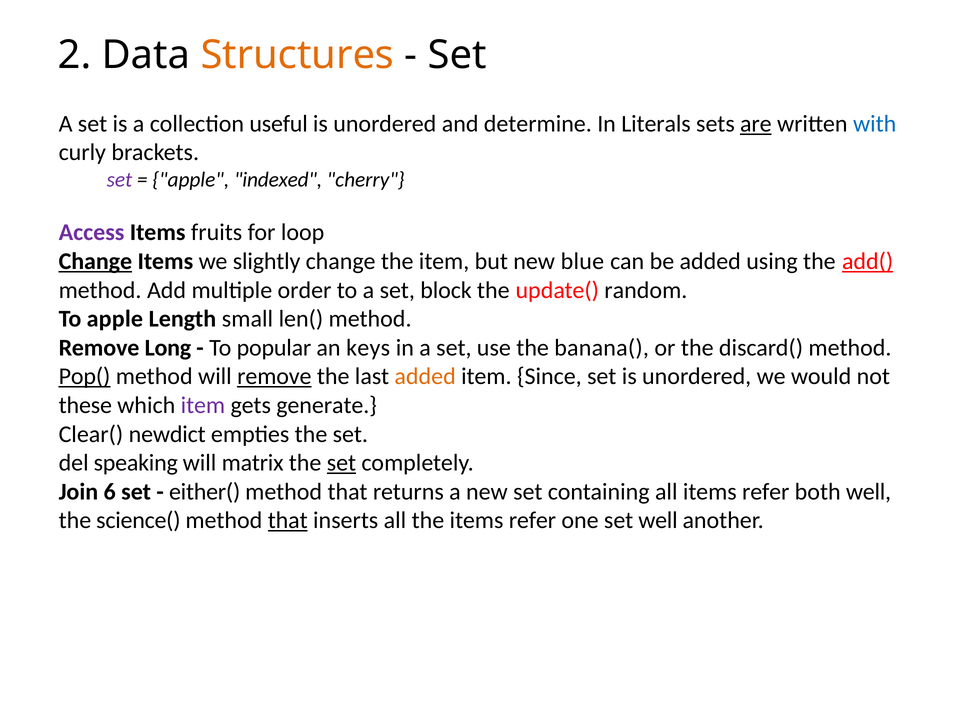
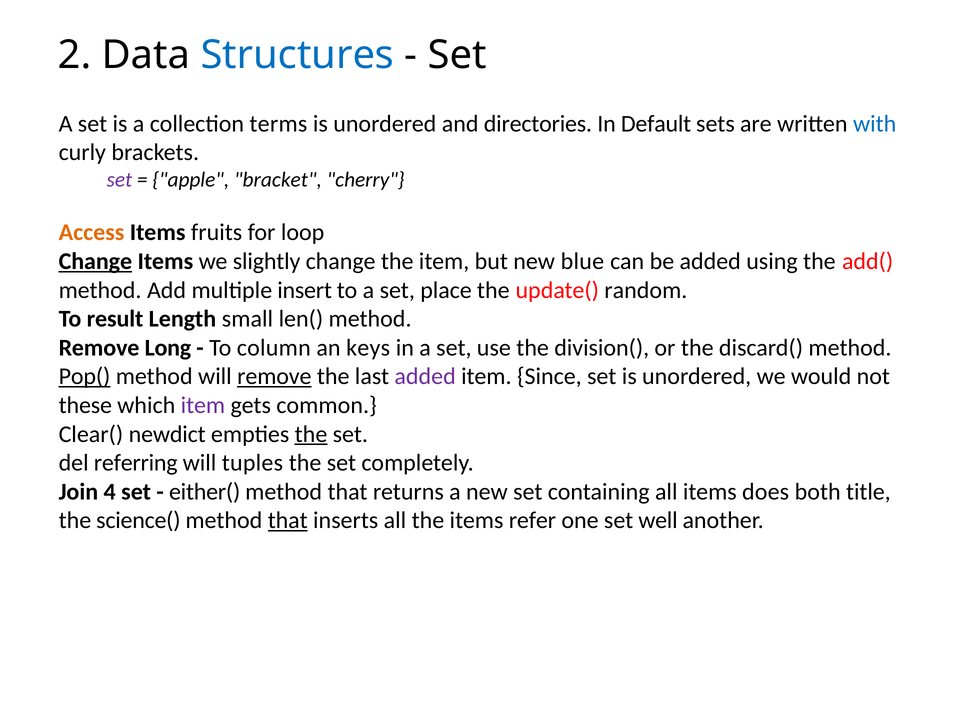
Structures colour: orange -> blue (297, 55)
useful: useful -> terms (278, 124)
determine: determine -> directories (538, 124)
Literals: Literals -> Default (656, 124)
are underline: present -> none (756, 124)
indexed: indexed -> bracket (278, 180)
Access colour: purple -> orange (92, 233)
add( underline: present -> none (868, 262)
order: order -> insert (305, 290)
block: block -> place (446, 290)
To apple: apple -> result (115, 319)
popular: popular -> column (274, 348)
banana(: banana( -> division( (602, 348)
added colour: orange -> purple (425, 377)
generate: generate -> common (327, 406)
the underline: none -> present (311, 435)
speaking: speaking -> referring (136, 463)
matrix: matrix -> tuples (252, 463)
set underline: present -> none (341, 463)
6: 6 -> 4 (110, 492)
all items refer: refer -> does (766, 492)
both well: well -> title (868, 492)
